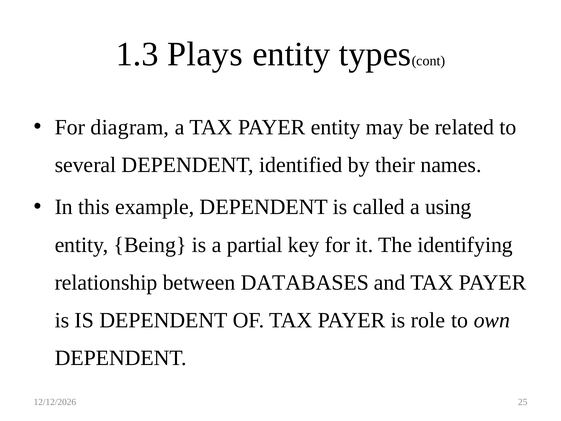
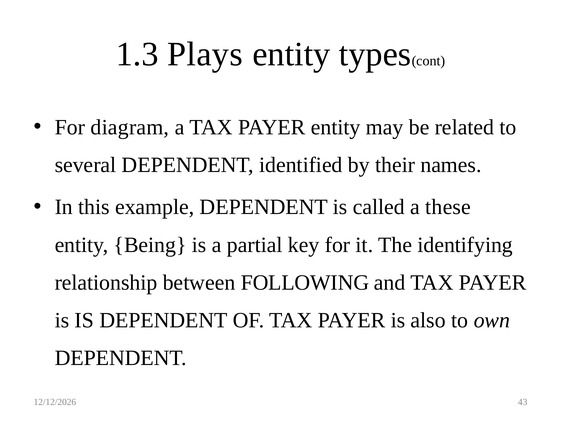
using: using -> these (448, 207)
DATABASES: DATABASES -> FOLLOWING (305, 282)
role: role -> also (428, 320)
25: 25 -> 43 (523, 402)
